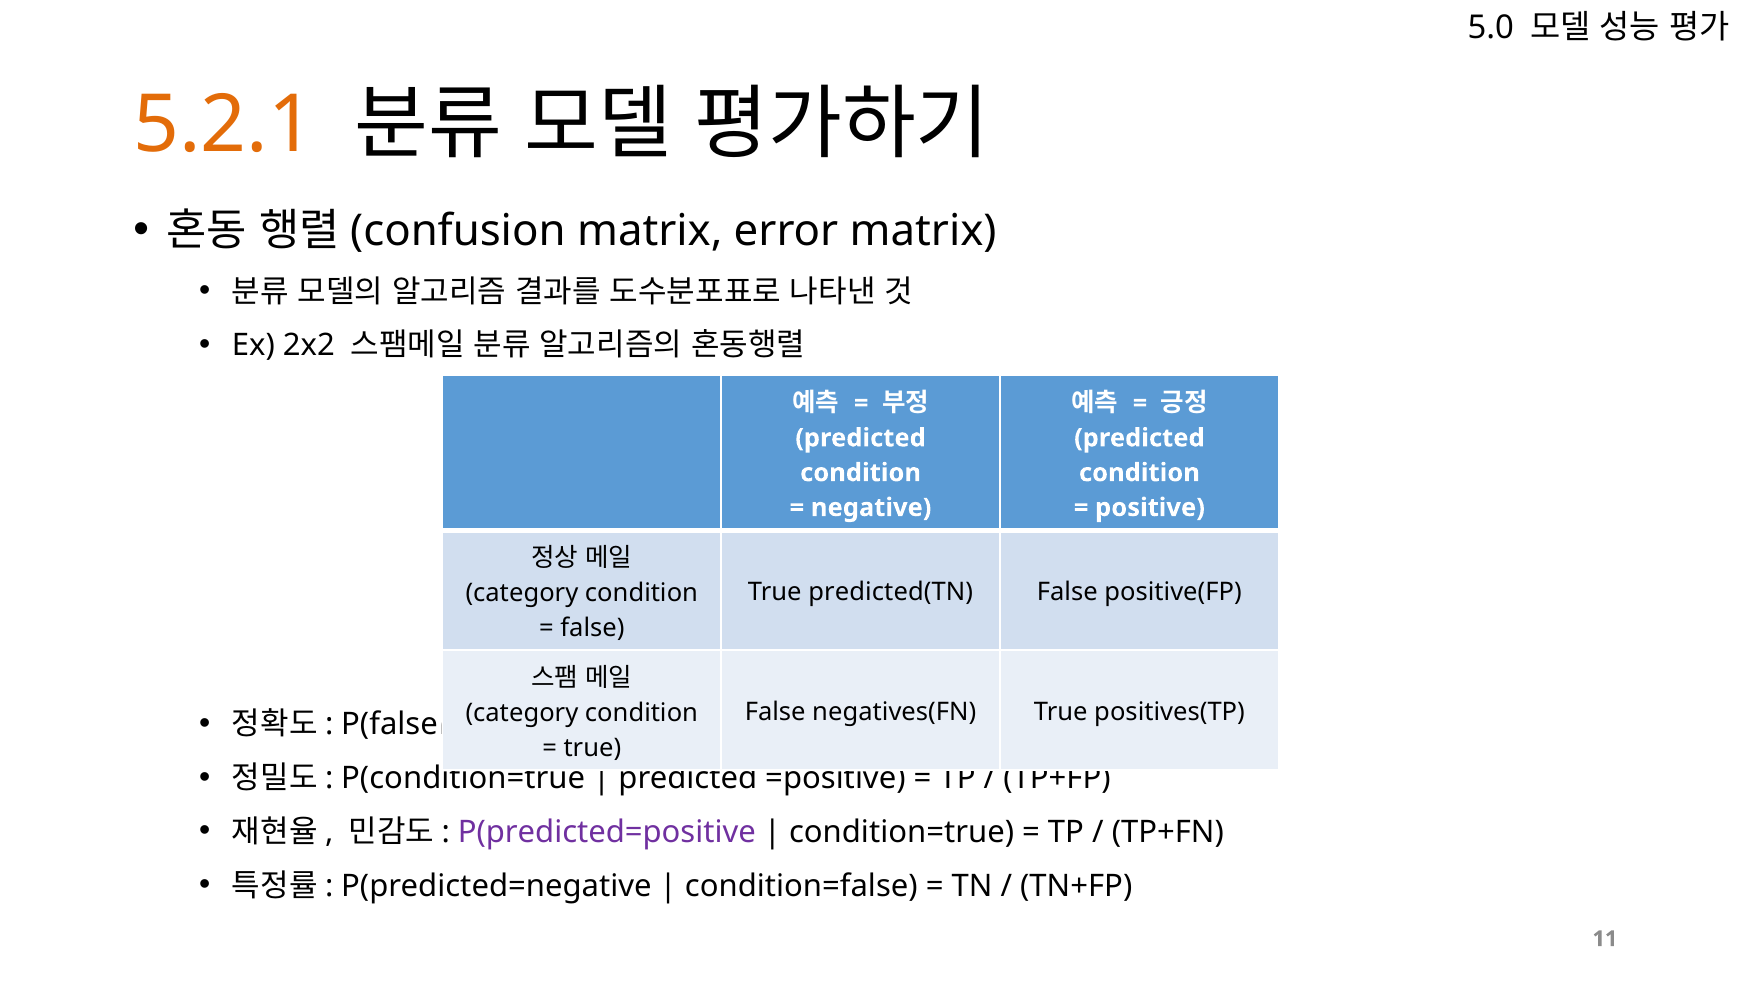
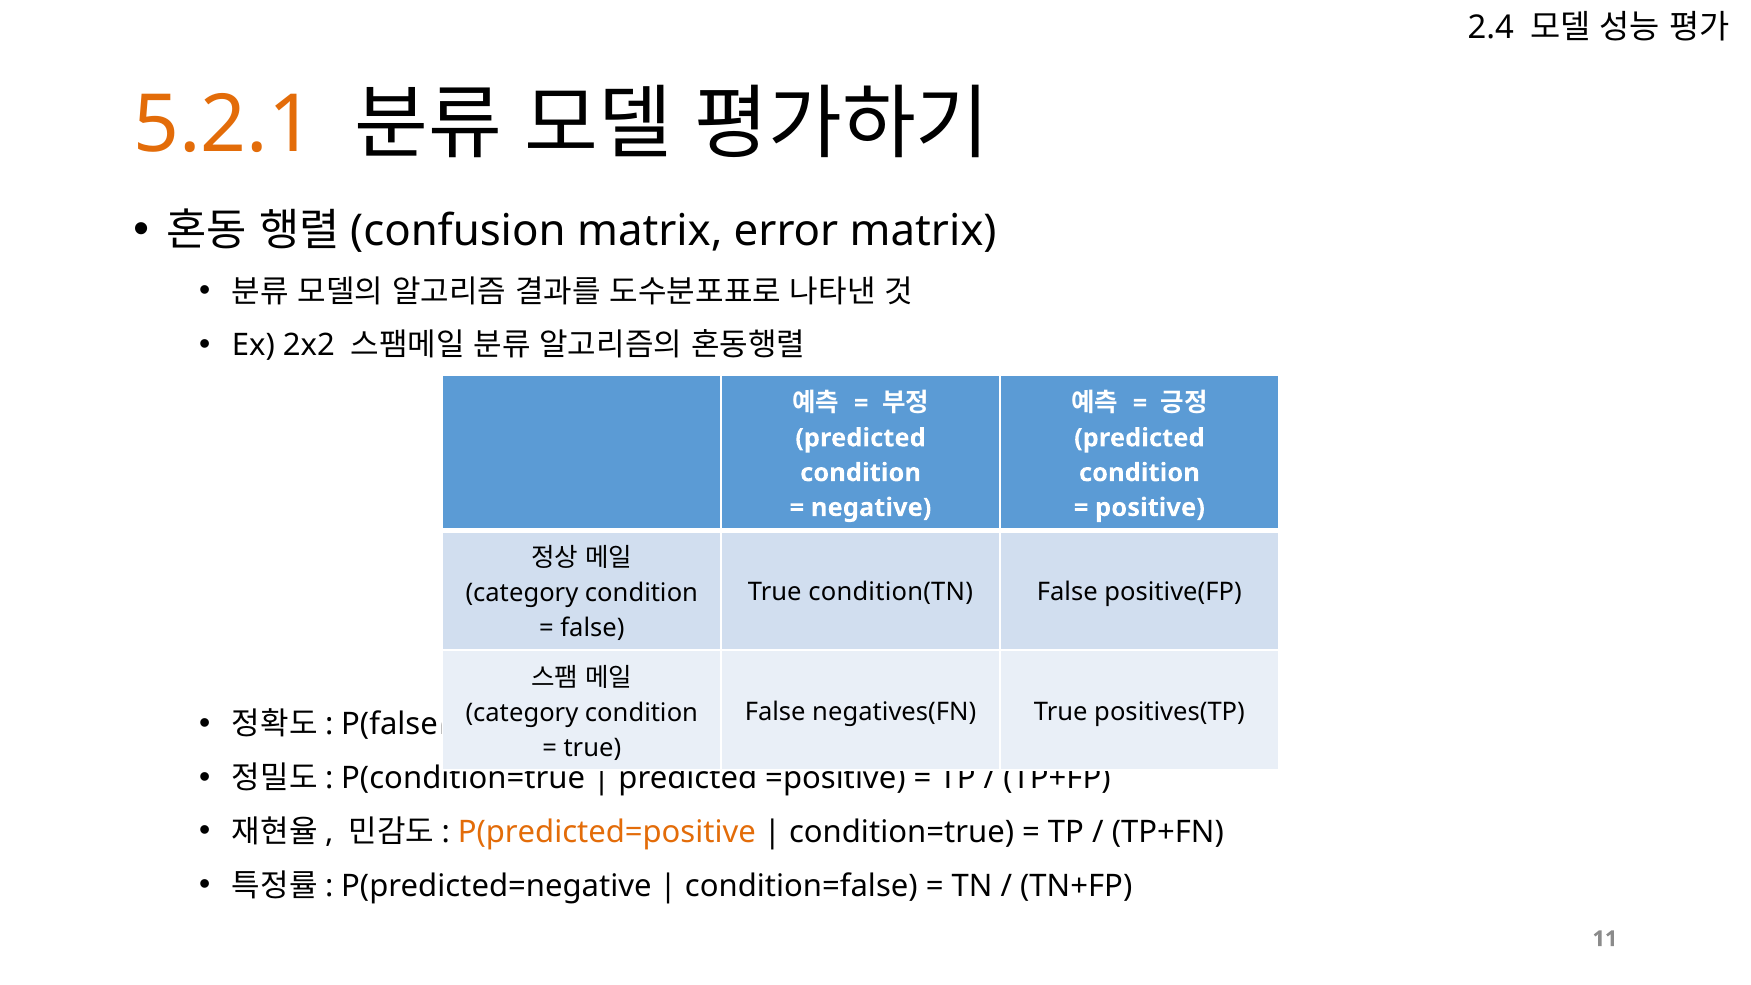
5.0: 5.0 -> 2.4 (1491, 28)
predicted(TN: predicted(TN -> condition(TN (891, 592)
P(predicted=positive colour: purple -> orange (607, 832)
